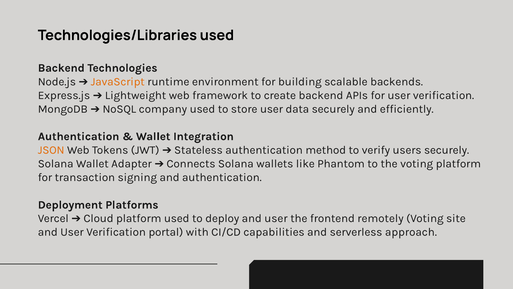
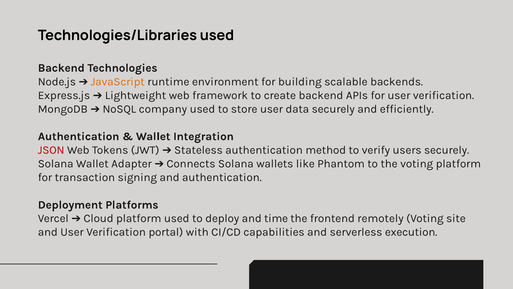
JSON colour: orange -> red (51, 150)
deploy and user: user -> time (276, 218)
approach: approach -> execution (411, 232)
